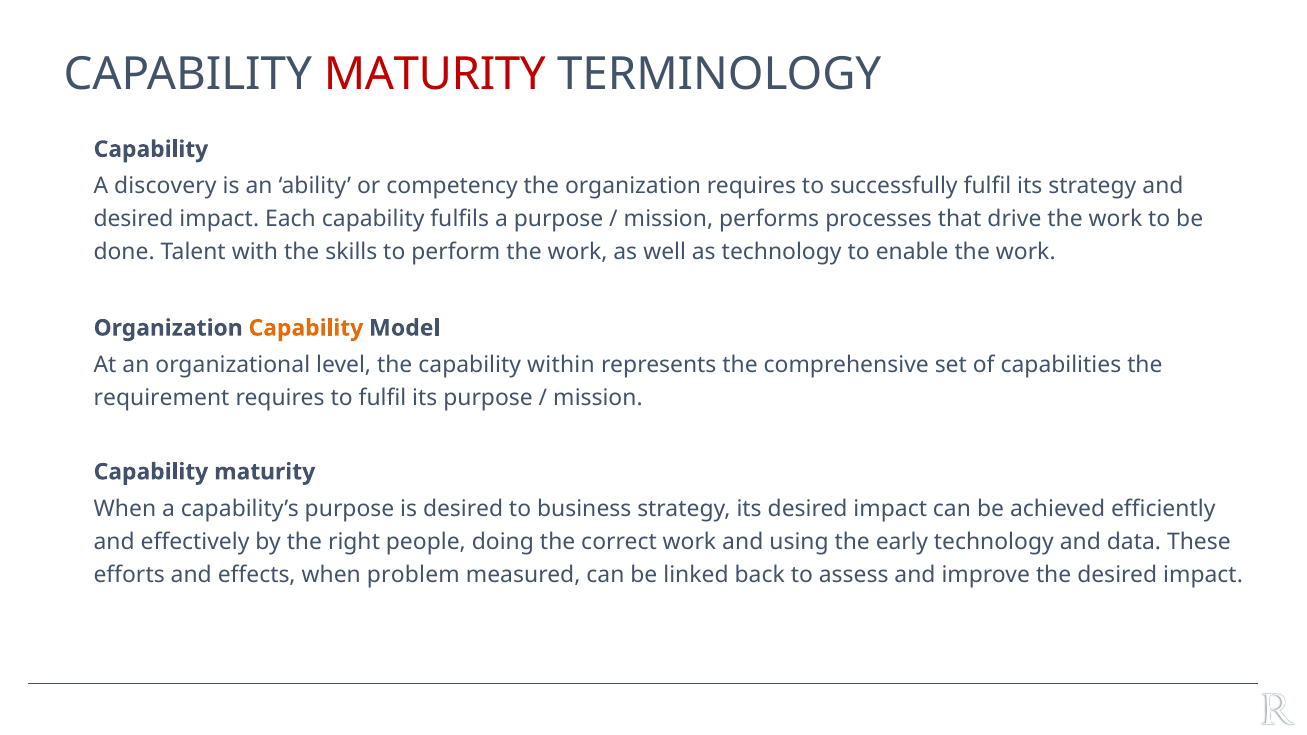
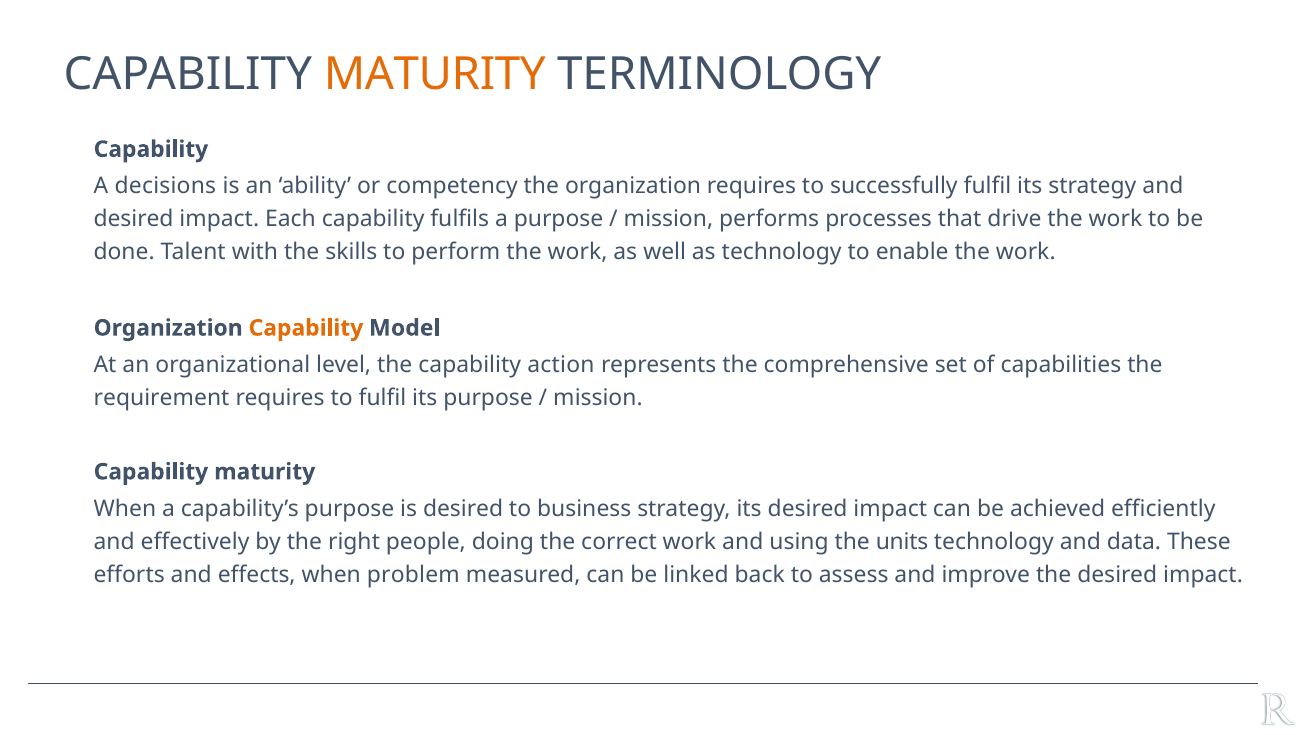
MATURITY colour: red -> orange (435, 75)
discovery: discovery -> decisions (165, 186)
within: within -> action (561, 365)
early: early -> units (902, 542)
